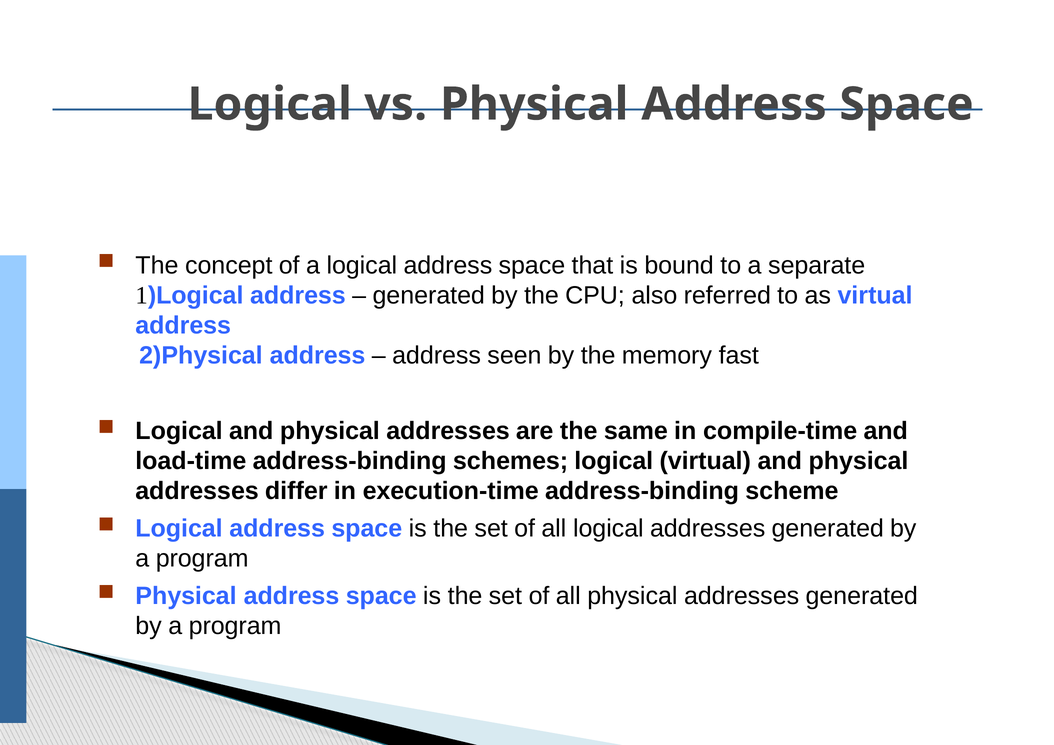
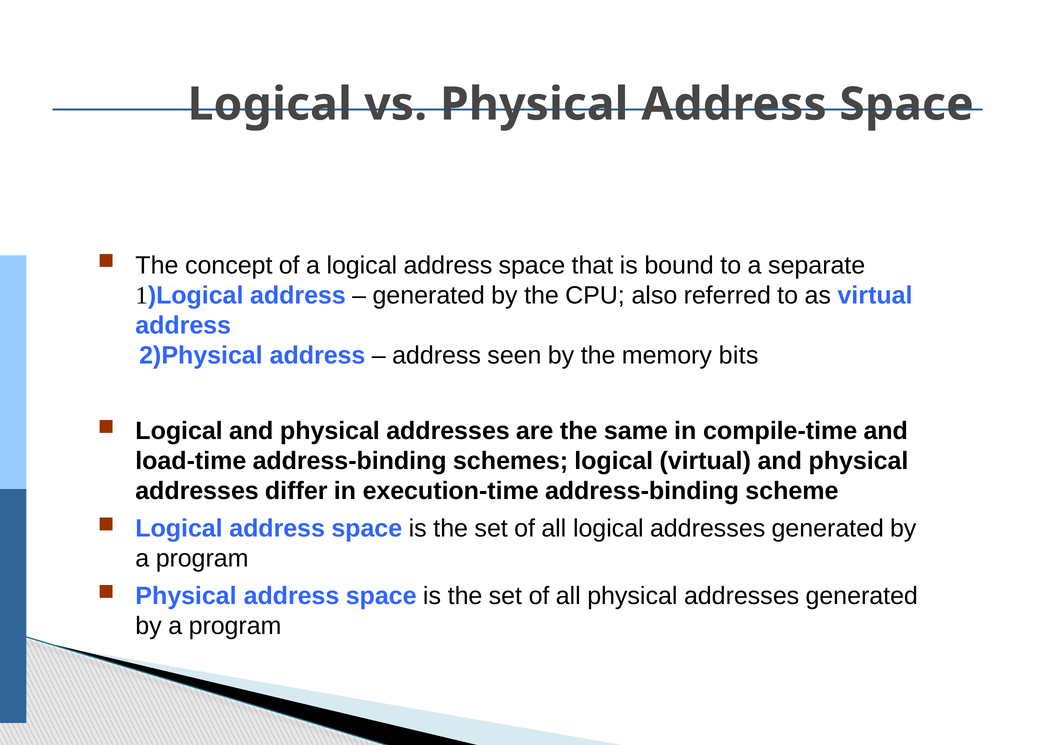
fast: fast -> bits (739, 356)
